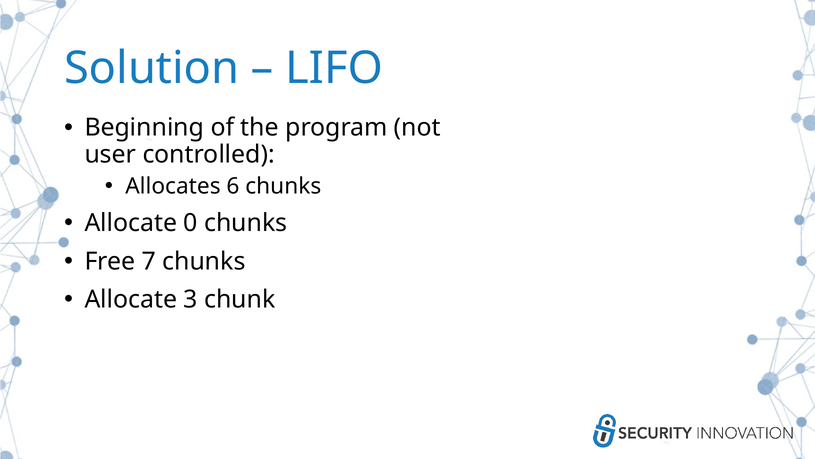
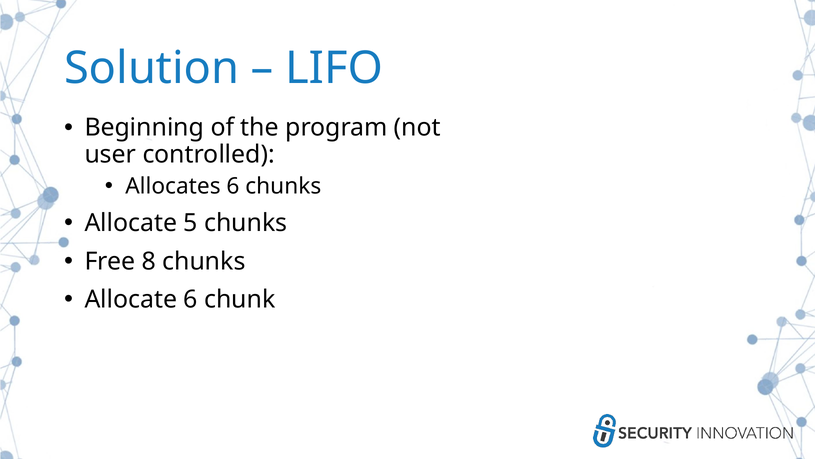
0: 0 -> 5 (191, 223)
7: 7 -> 8 (149, 261)
Allocate 3: 3 -> 6 (191, 299)
